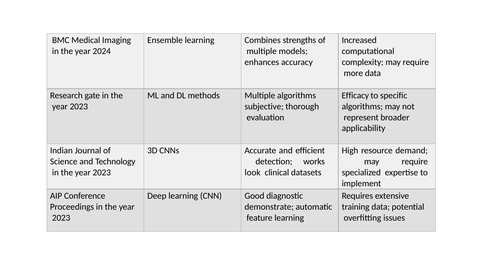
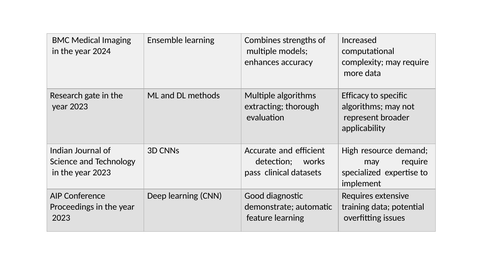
subjective: subjective -> extracting (264, 107)
look: look -> pass (253, 173)
